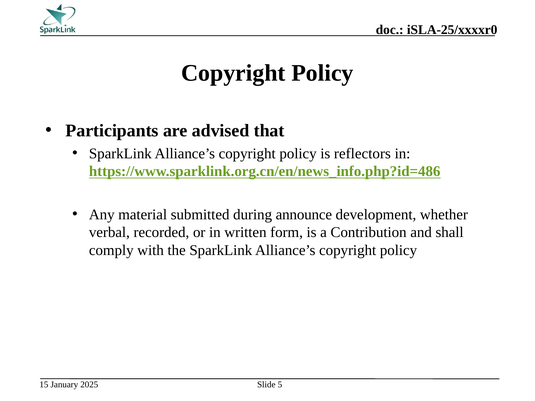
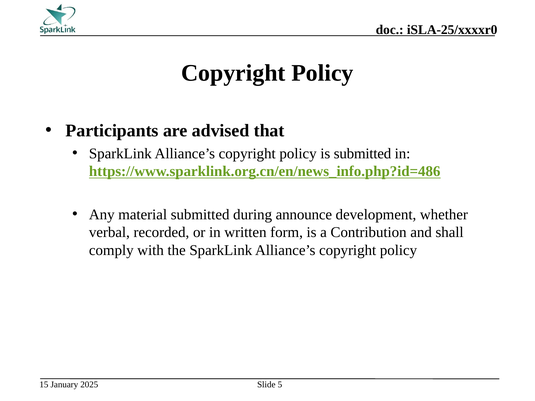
is reflectors: reflectors -> submitted (363, 154)
